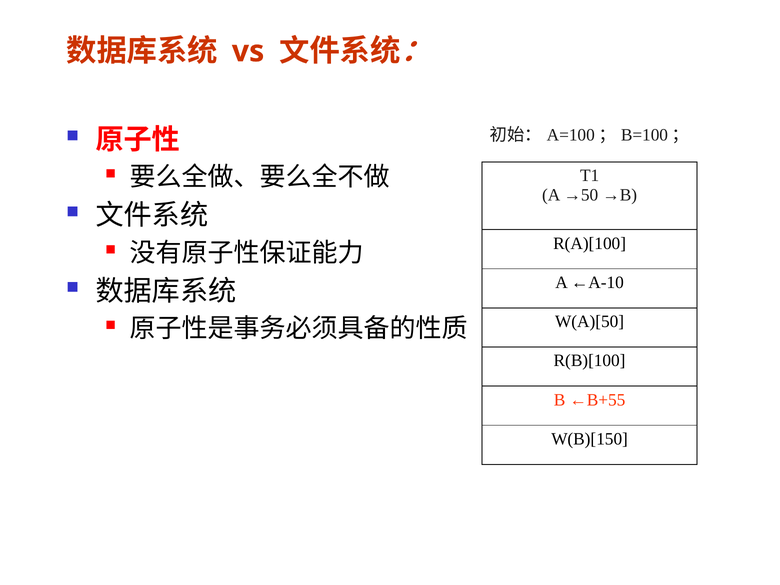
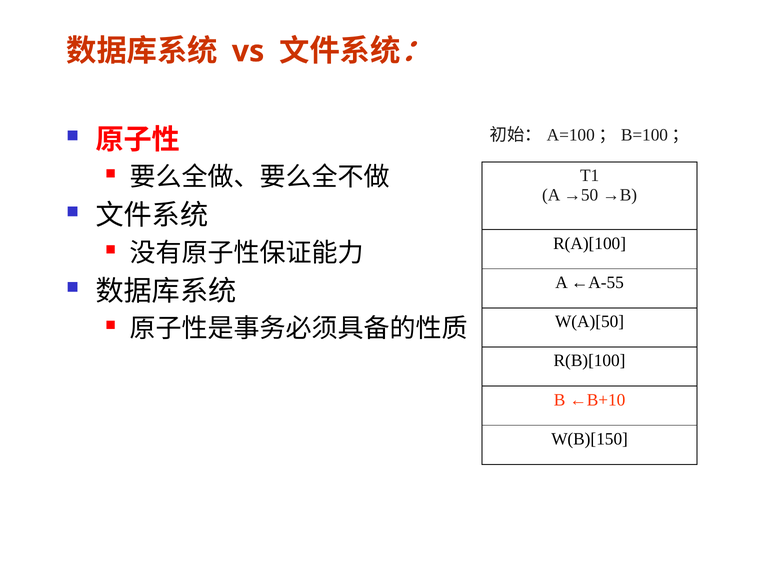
←A-10: ←A-10 -> ←A-55 (597, 282)
←B+55: ←B+55 -> ←B+10 (597, 400)
